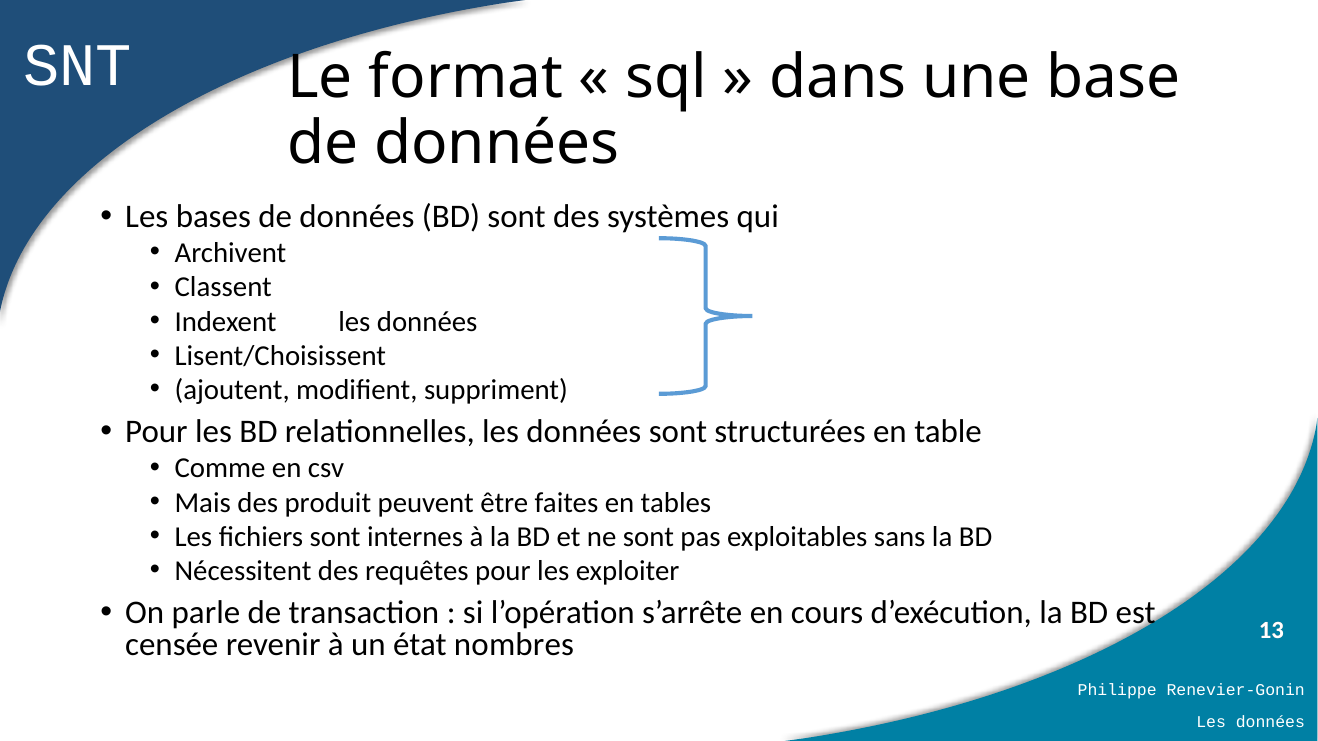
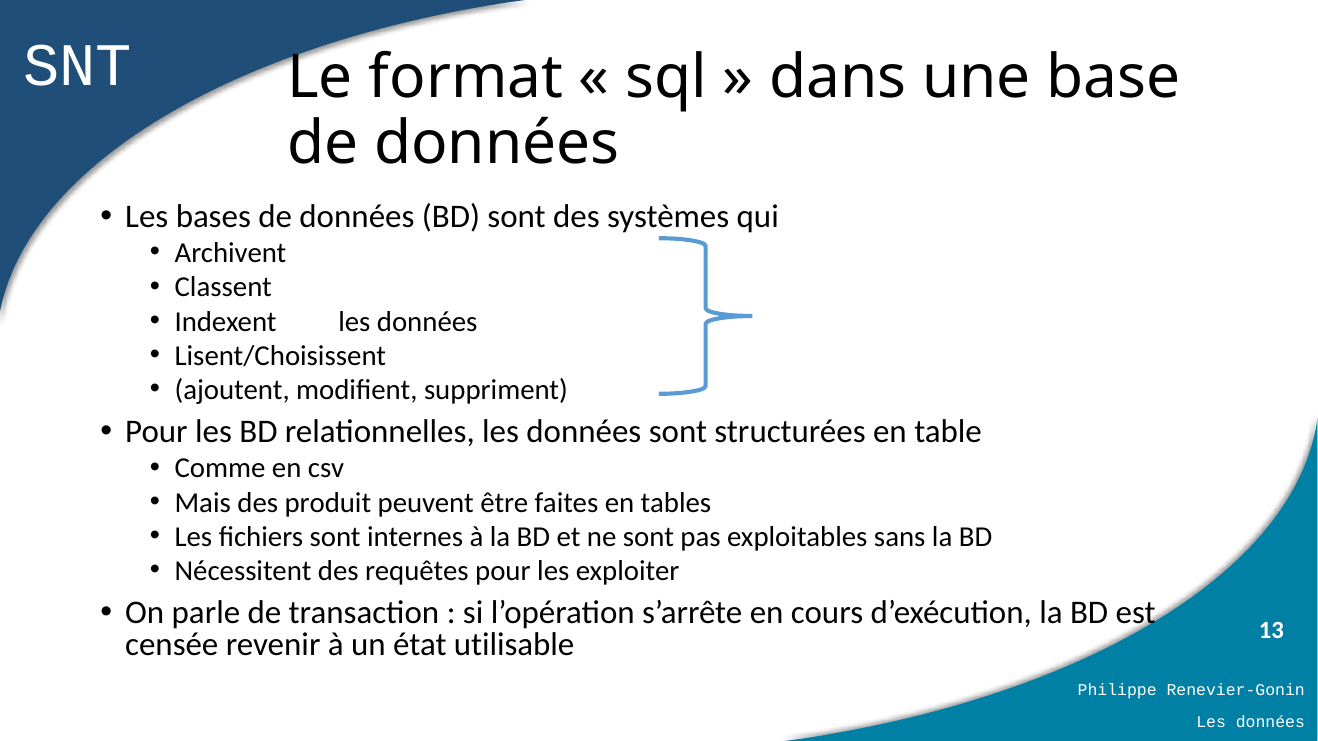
nombres: nombres -> utilisable (514, 645)
